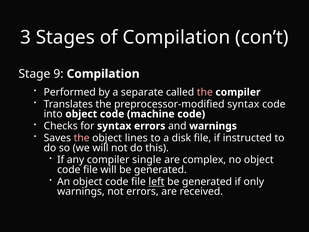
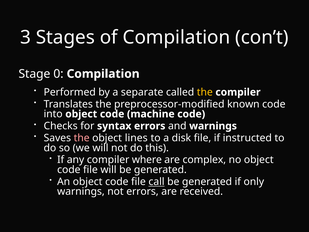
9: 9 -> 0 (58, 74)
the colour: pink -> yellow (205, 92)
preprocessor-modified syntax: syntax -> known (243, 104)
single: single -> where (147, 160)
left: left -> call (156, 181)
